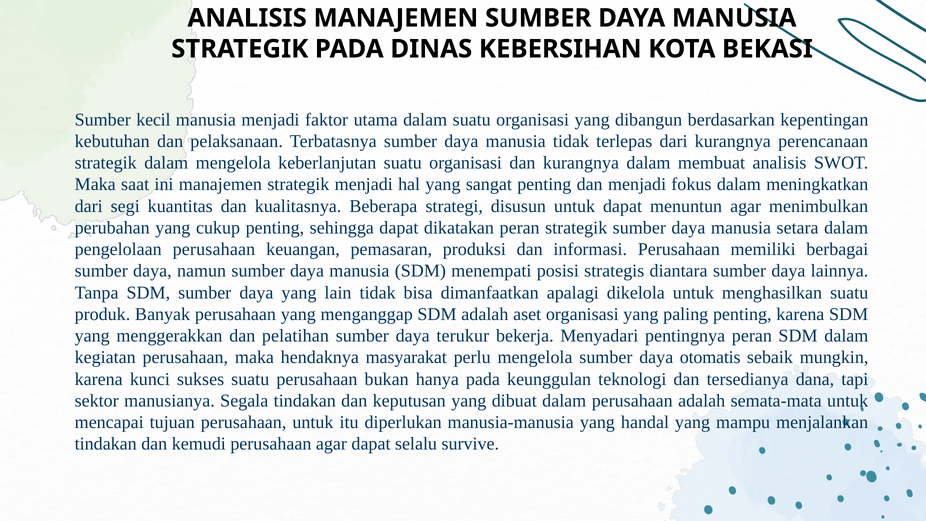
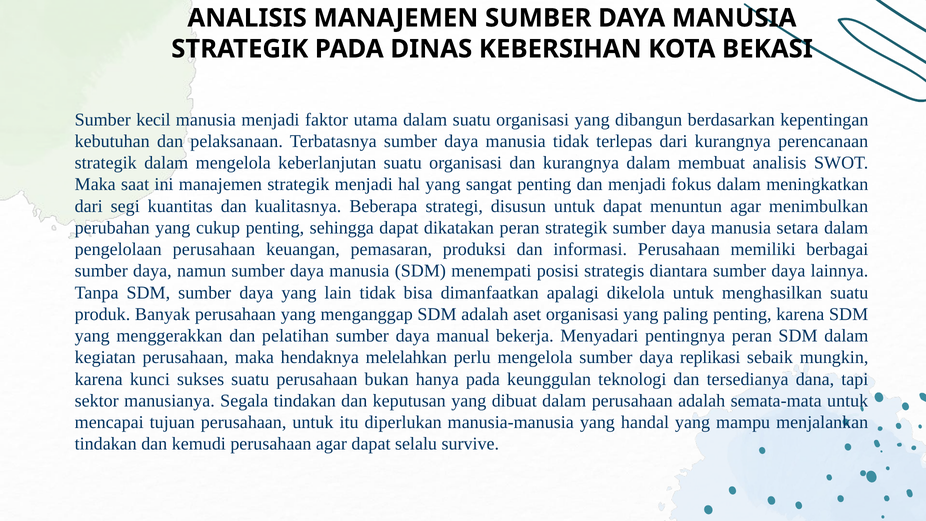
terukur: terukur -> manual (463, 336)
masyarakat: masyarakat -> melelahkan (406, 357)
otomatis: otomatis -> replikasi (710, 357)
